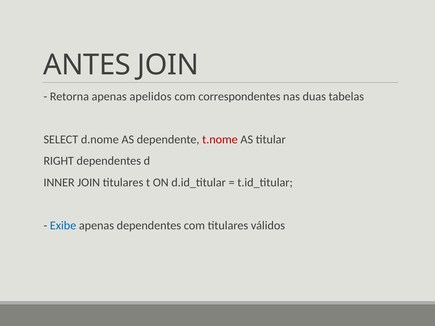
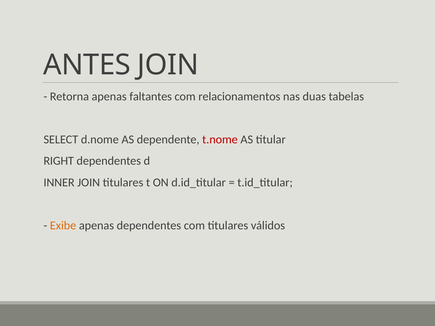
apelidos: apelidos -> faltantes (151, 96)
correspondentes: correspondentes -> relacionamentos (239, 96)
Exibe colour: blue -> orange (63, 226)
